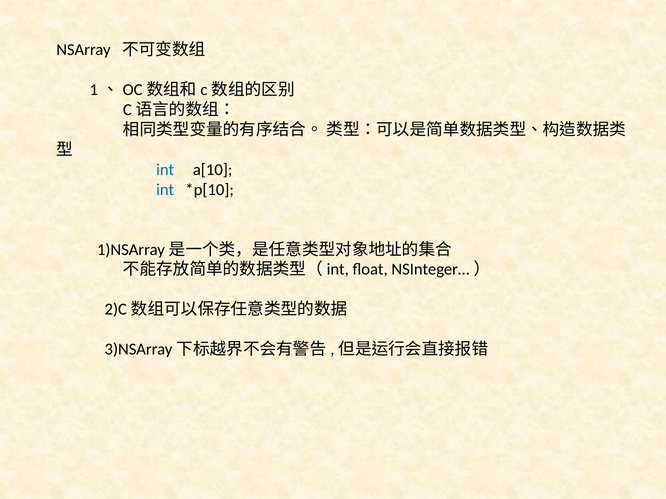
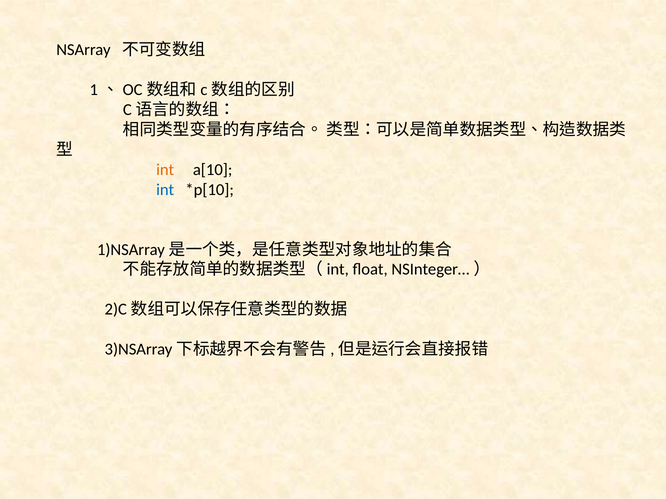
int colour: blue -> orange (165, 170)
